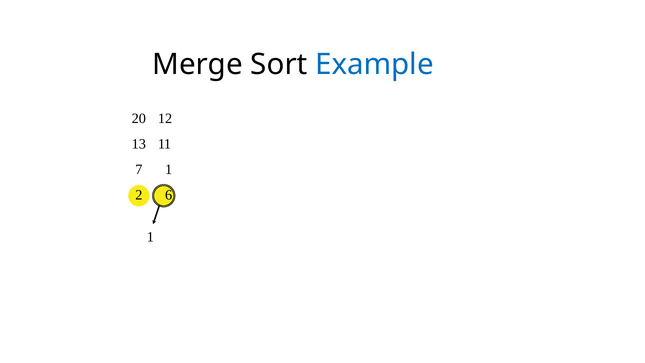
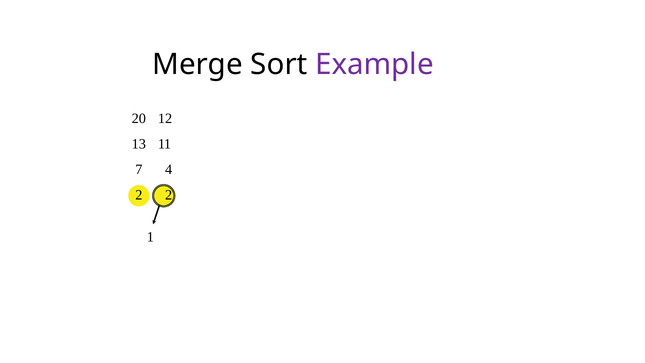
Example colour: blue -> purple (374, 65)
7 1: 1 -> 4 (169, 169)
2 6: 6 -> 2 (169, 195)
